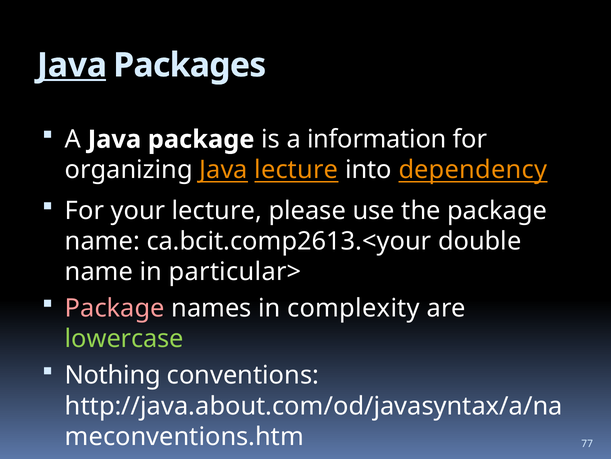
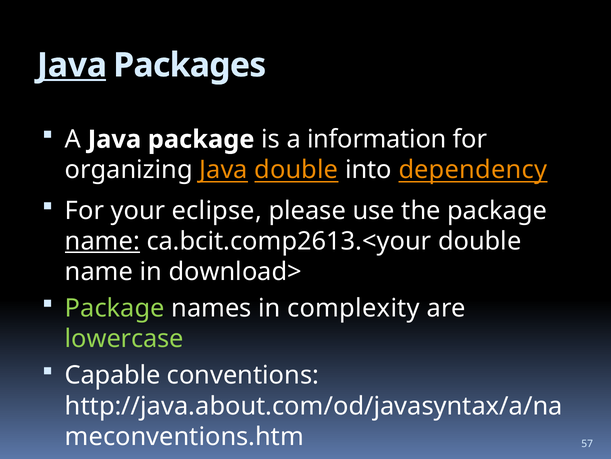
Java lecture: lecture -> double (296, 170)
your lecture: lecture -> eclipse (217, 210)
name underline: none -> present (102, 241)
particular>: particular> -> download> (235, 271)
Package colour: pink -> light green (115, 308)
Nothing: Nothing -> Capable (113, 375)
77: 77 -> 57 (587, 443)
